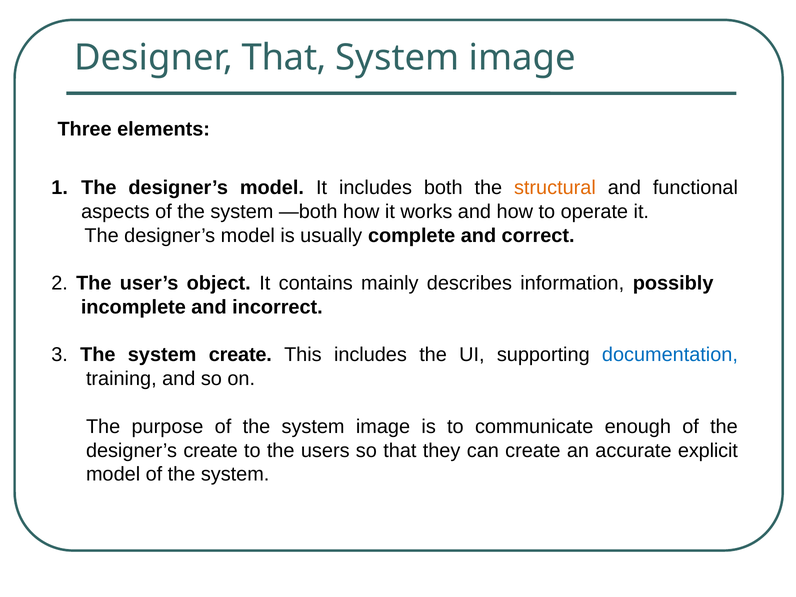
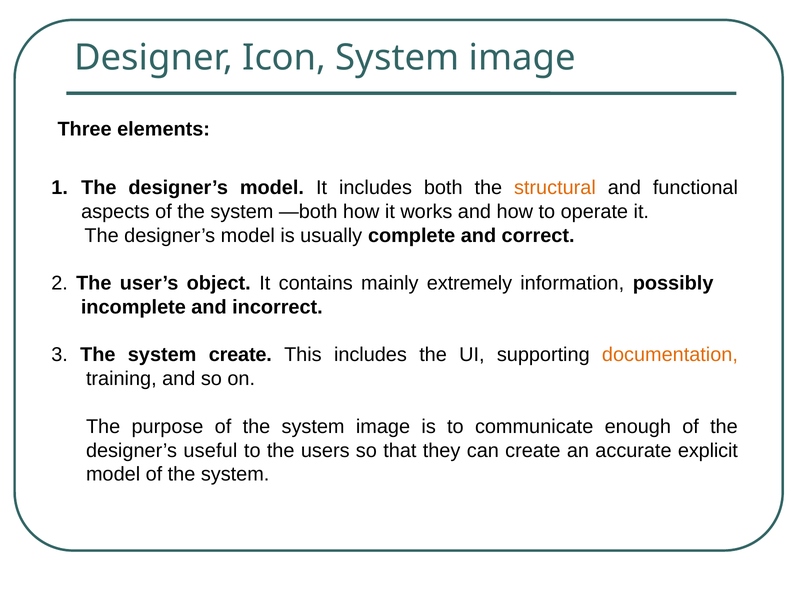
Designer That: That -> Icon (284, 57)
describes: describes -> extremely (469, 283)
documentation colour: blue -> orange (670, 355)
designer’s create: create -> useful (210, 450)
